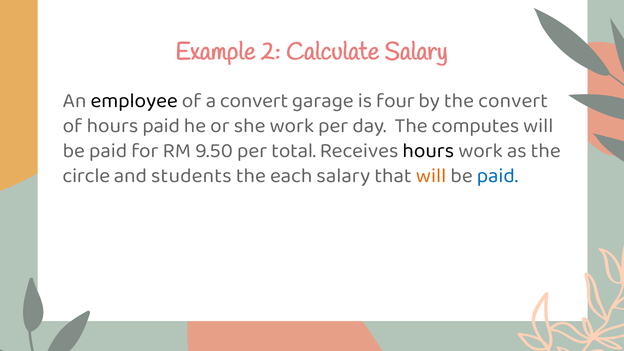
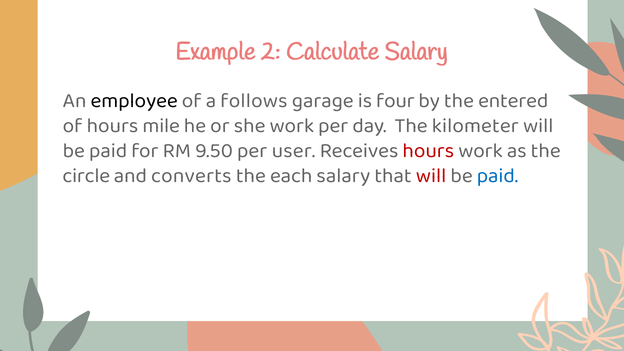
a convert: convert -> follows (254, 101)
the convert: convert -> entered (513, 101)
hours paid: paid -> mile (161, 125)
computes: computes -> kilometer (475, 125)
total: total -> user (293, 150)
hours colour: black -> red (428, 150)
students: students -> converts (191, 175)
will colour: orange -> red (431, 175)
